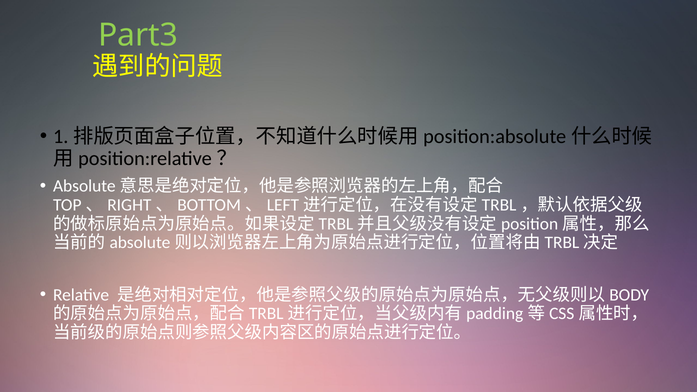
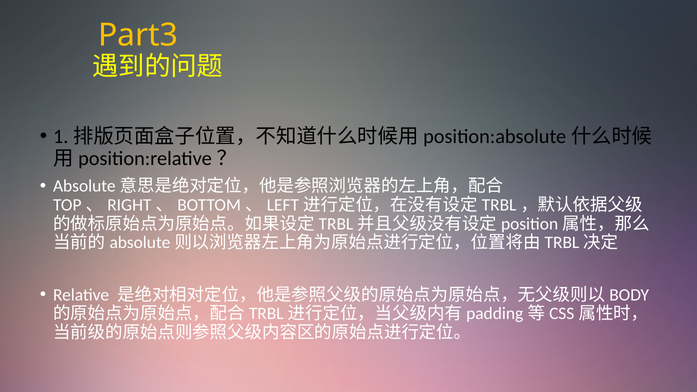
Part3 colour: light green -> yellow (138, 35)
